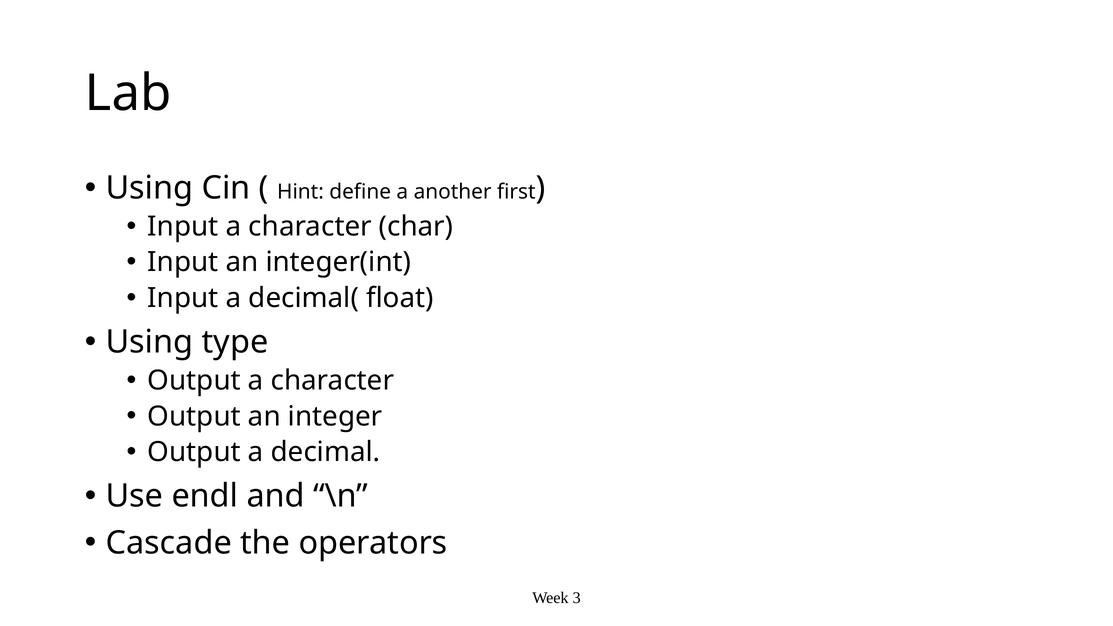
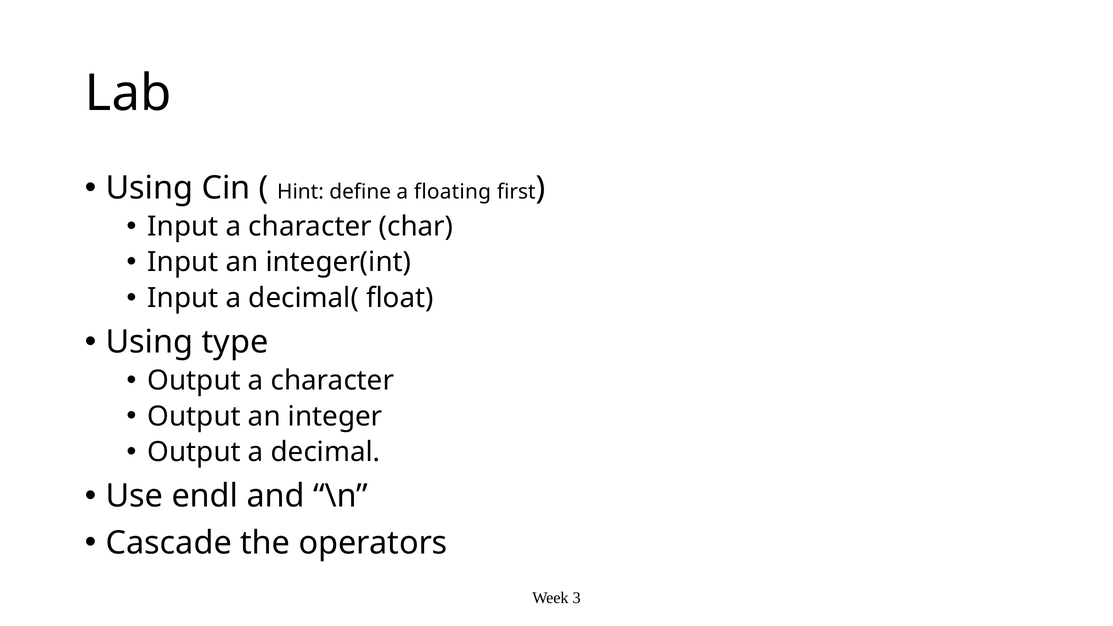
another: another -> floating (452, 192)
